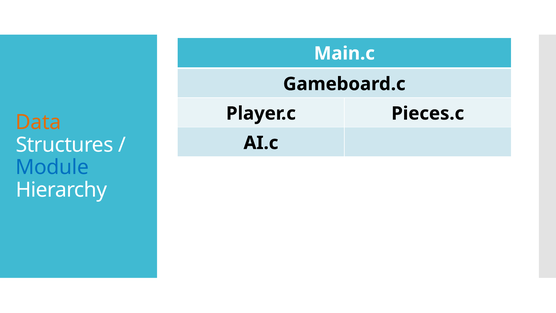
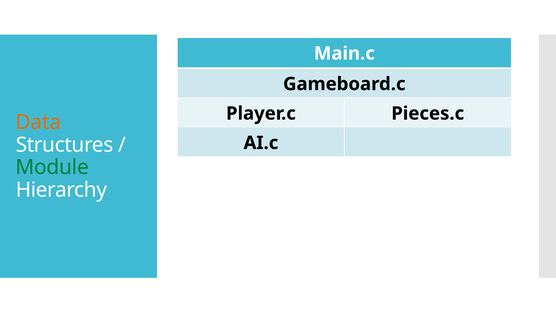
Module colour: blue -> green (52, 167)
